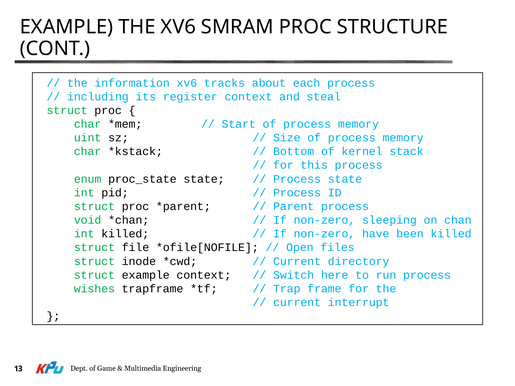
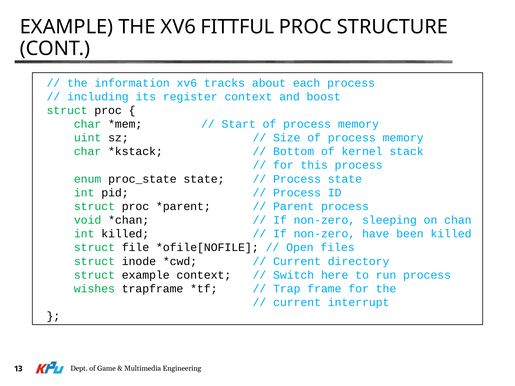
SMRAM: SMRAM -> FITTFUL (237, 27)
steal: steal -> boost (324, 97)
